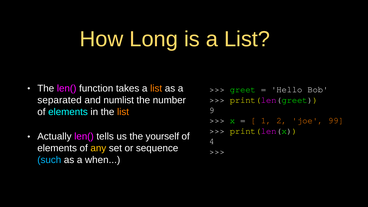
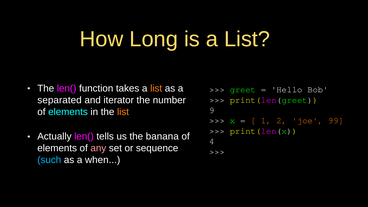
numlist: numlist -> iterator (119, 100)
yourself: yourself -> banana (162, 136)
any colour: yellow -> pink (98, 148)
